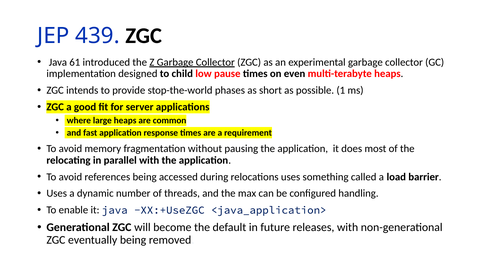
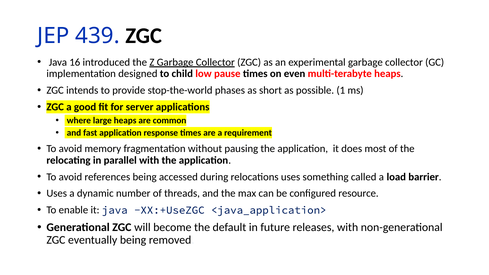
61: 61 -> 16 (75, 62)
handling: handling -> resource (359, 194)
